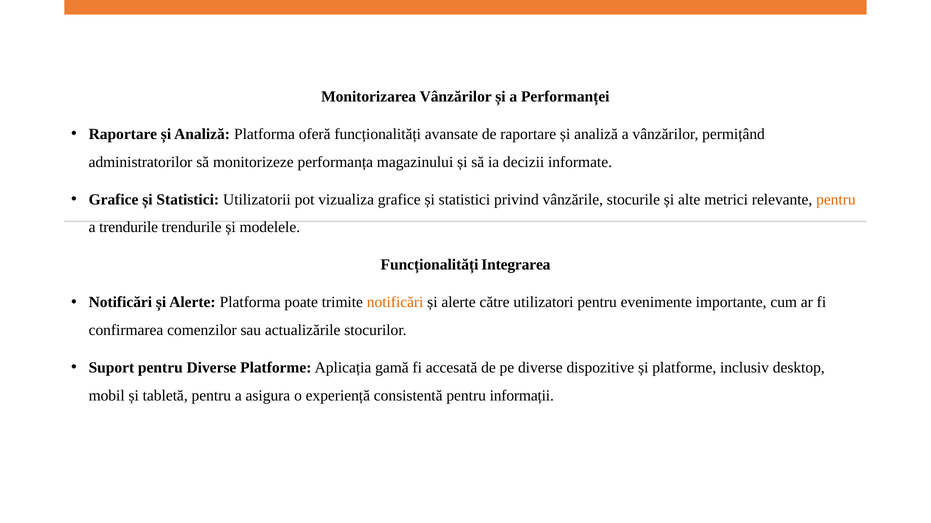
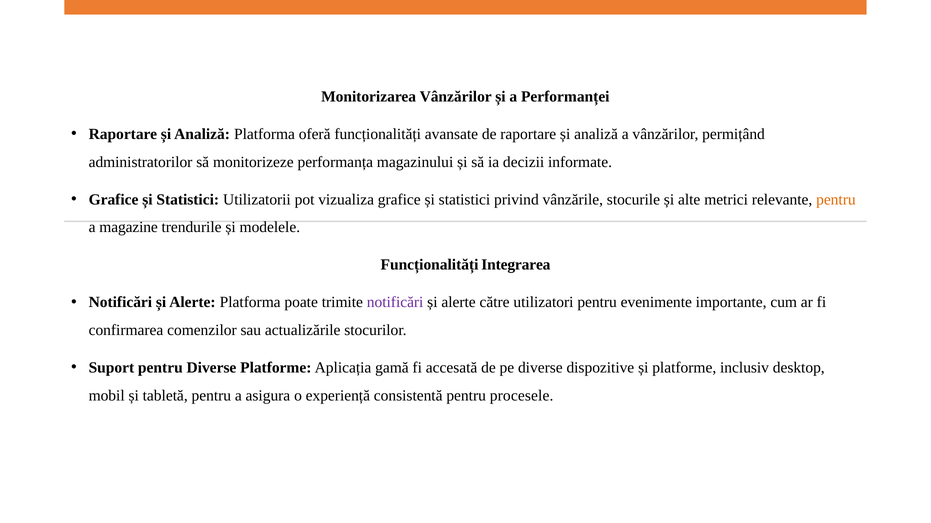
a trendurile: trendurile -> magazine (129, 228)
notificări colour: orange -> purple (395, 303)
informații: informații -> procesele (522, 396)
